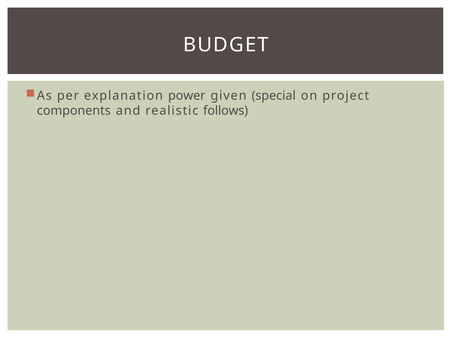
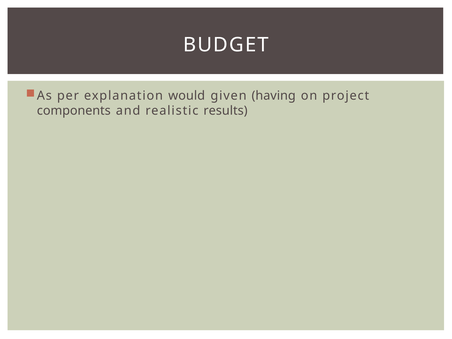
power: power -> would (187, 96)
special: special -> having (274, 96)
follows: follows -> results (226, 111)
